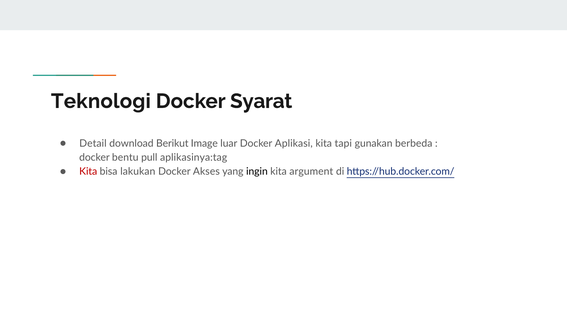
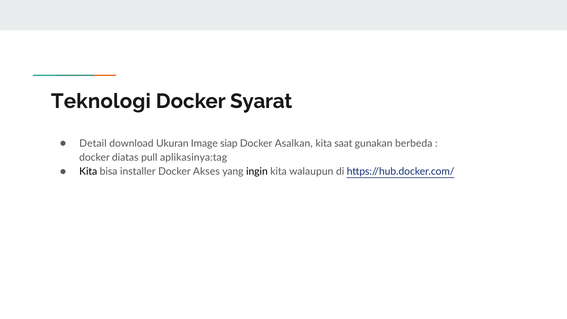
Berikut: Berikut -> Ukuran (172, 143)
luar: luar -> siap (229, 143)
Aplikasi: Aplikasi -> Asalkan (294, 143)
tapi: tapi -> saat (343, 143)
bentu: bentu -> diatas (125, 157)
Kita colour: red -> black (88, 172)
lakukan: lakukan -> installer (138, 172)
argument: argument -> walaupun (311, 172)
